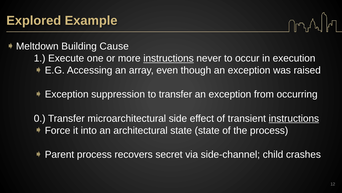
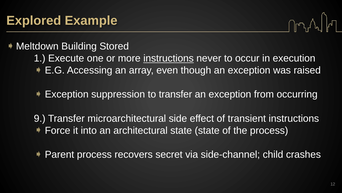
Cause: Cause -> Stored (114, 46)
0: 0 -> 9 (40, 118)
instructions underline: present -> none (294, 118)
